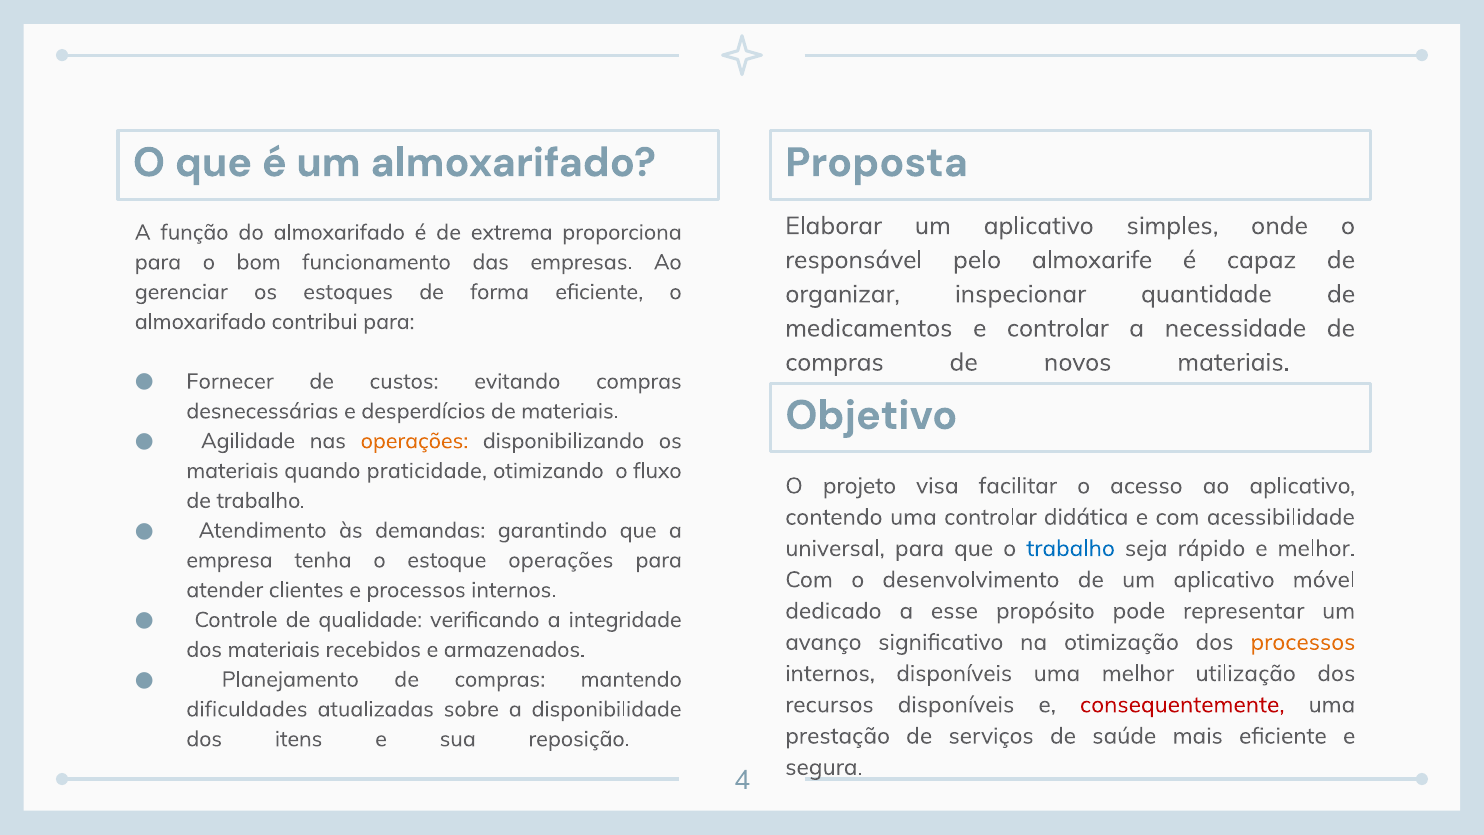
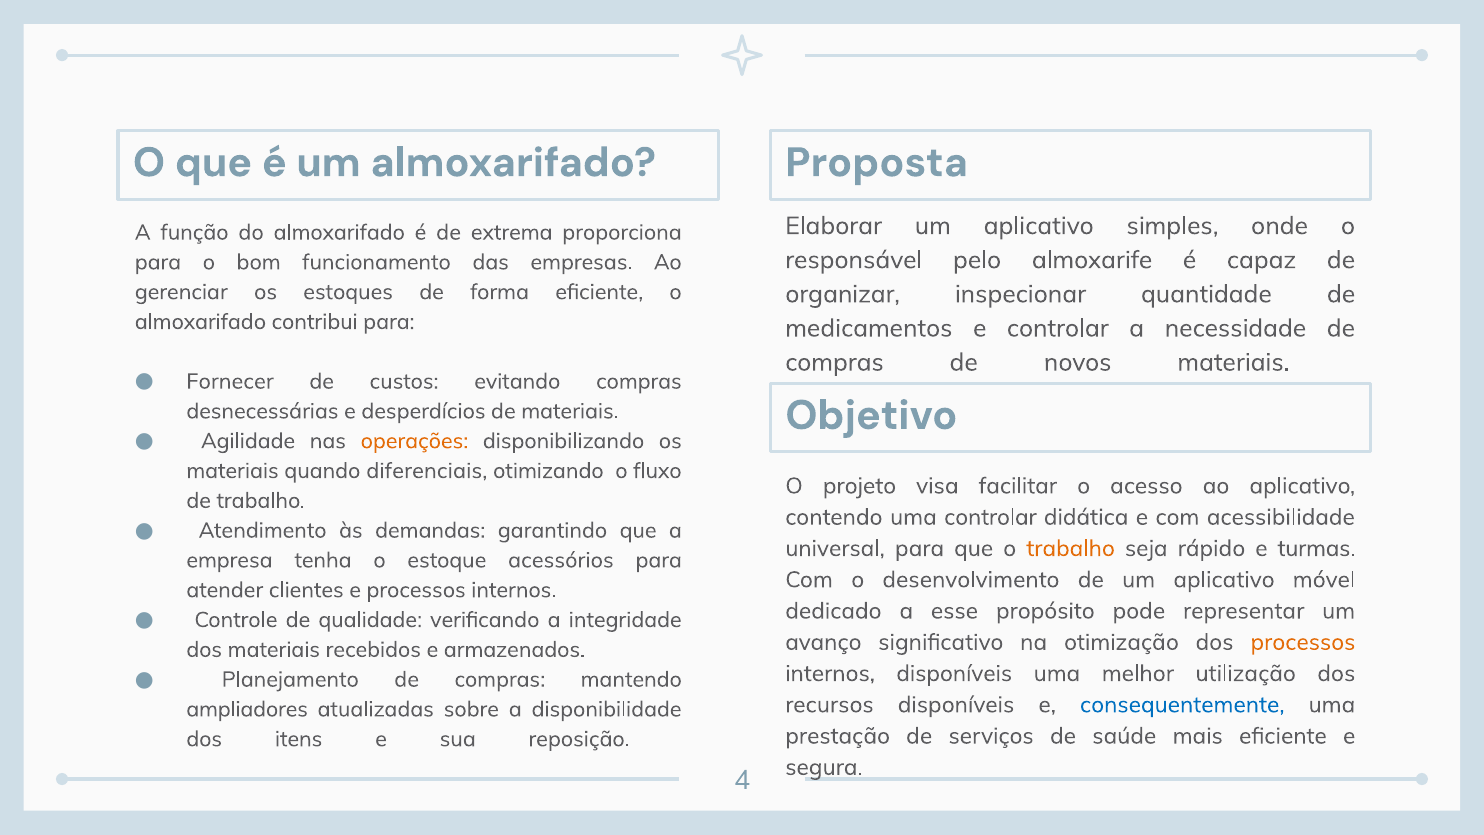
praticidade: praticidade -> diferenciais (427, 471)
trabalho colour: blue -> orange (1071, 548)
e melhor: melhor -> turmas (1316, 548)
estoque operações: operações -> acessórios (561, 560)
consequentemente colour: red -> blue (1182, 705)
dificuldades: dificuldades -> ampliadores (247, 709)
